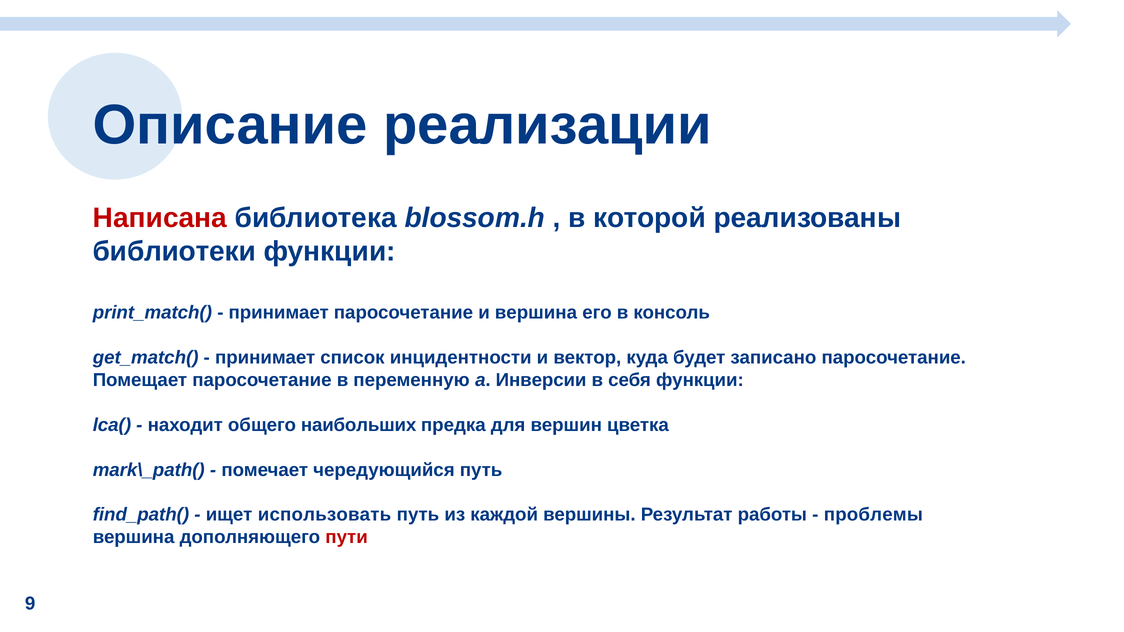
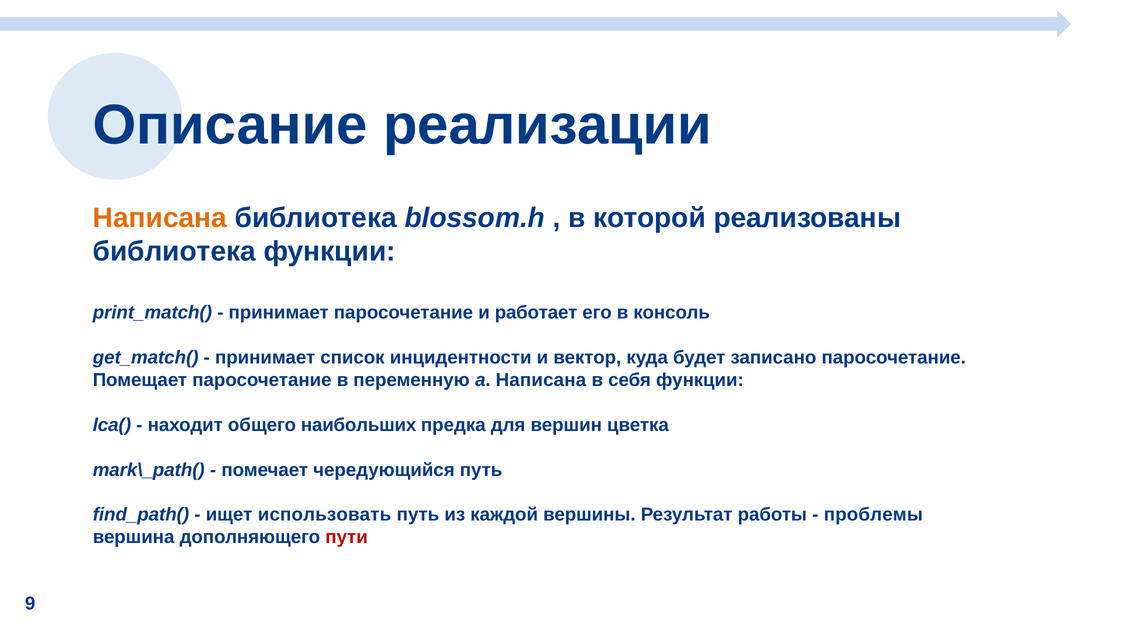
Написана colour: red -> orange (160, 218)
библиотеки: библиотеки -> библиотека (174, 252)
и вершина: вершина -> работает (536, 313)
a Инверсии: Инверсии -> Написана (541, 380)
